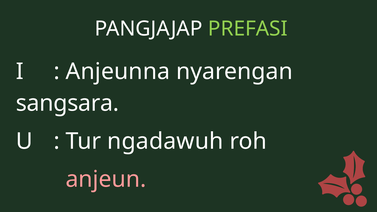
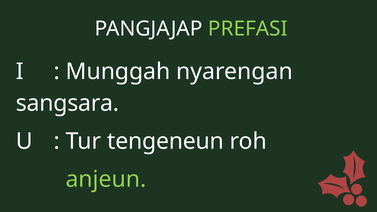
Anjeunna: Anjeunna -> Munggah (118, 72)
ngadawuh: ngadawuh -> tengeneun (165, 141)
anjeun colour: pink -> light green (106, 179)
